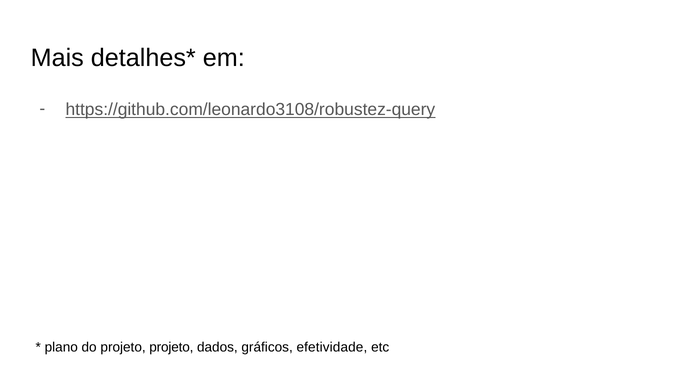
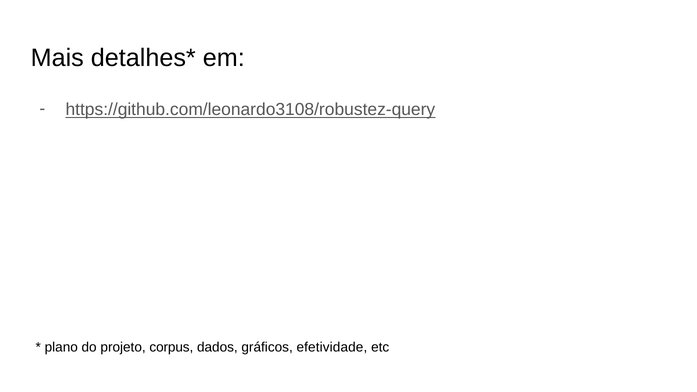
projeto projeto: projeto -> corpus (171, 347)
